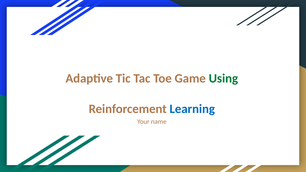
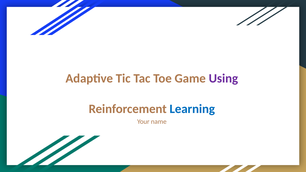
Using colour: green -> purple (223, 78)
